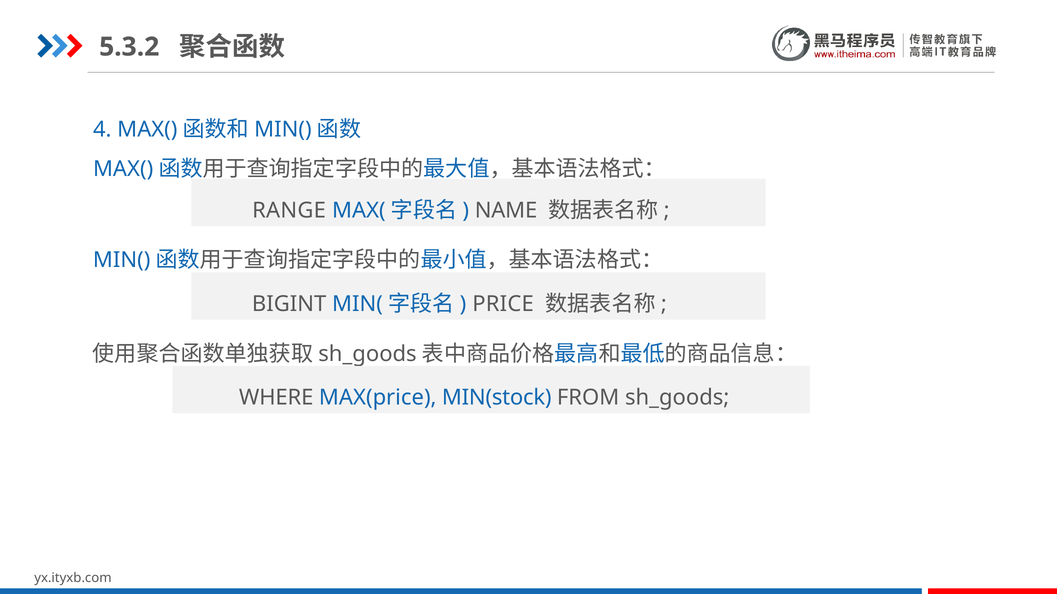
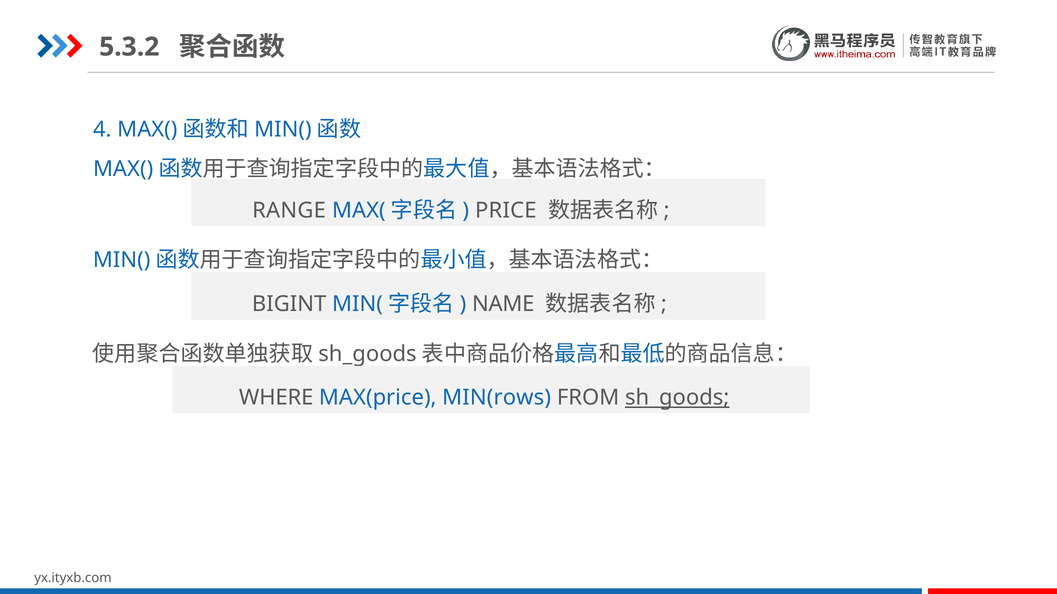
NAME: NAME -> PRICE (506, 211)
PRICE: PRICE -> NAME (503, 305)
MIN(stock: MIN(stock -> MIN(rows (497, 398)
sh_goods underline: none -> present (677, 398)
